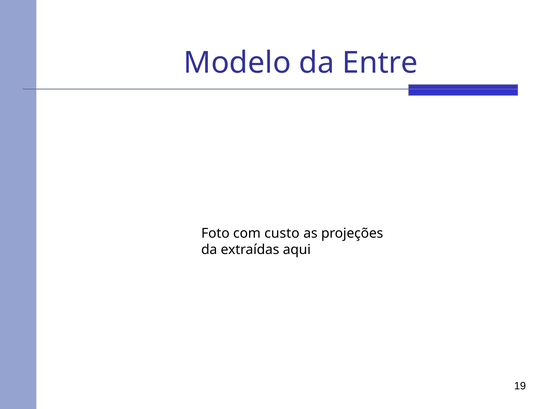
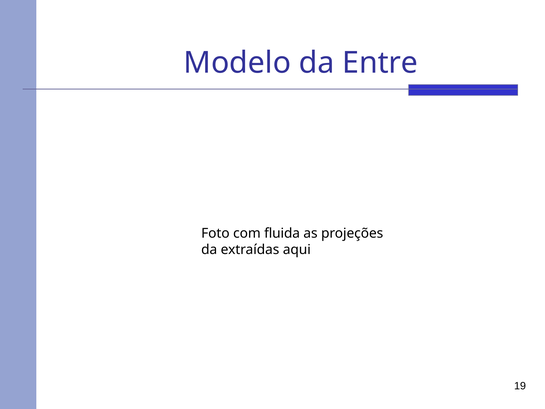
custo: custo -> fluida (282, 233)
